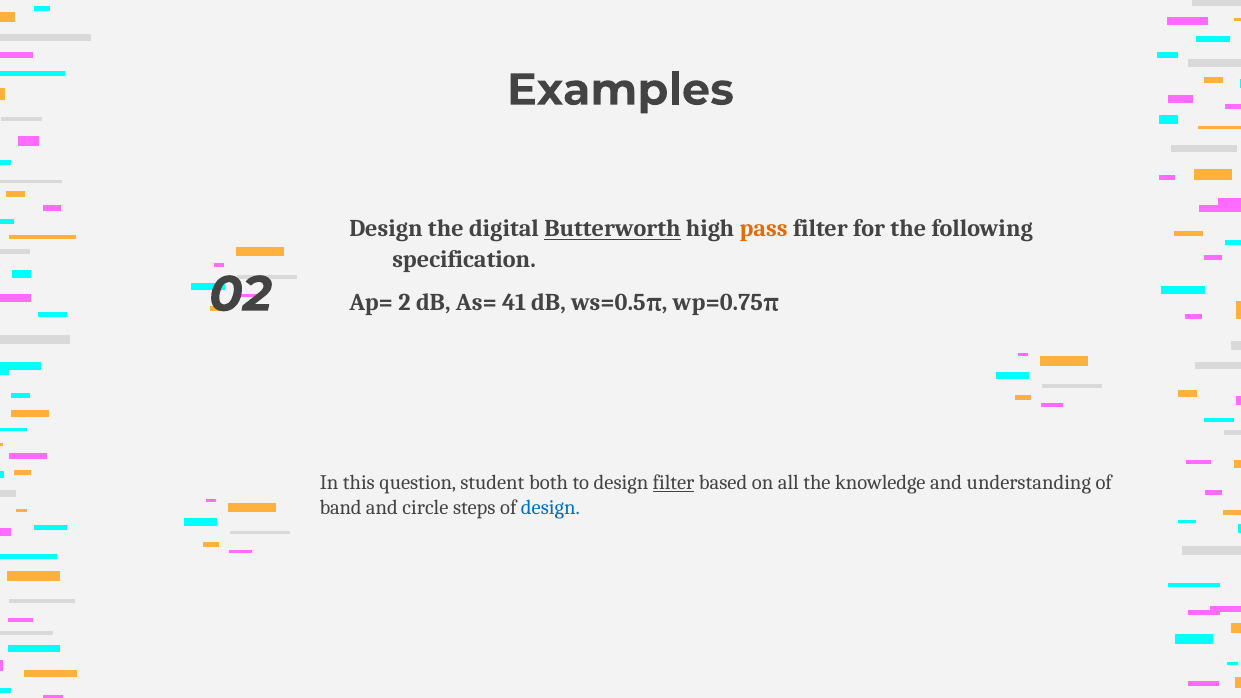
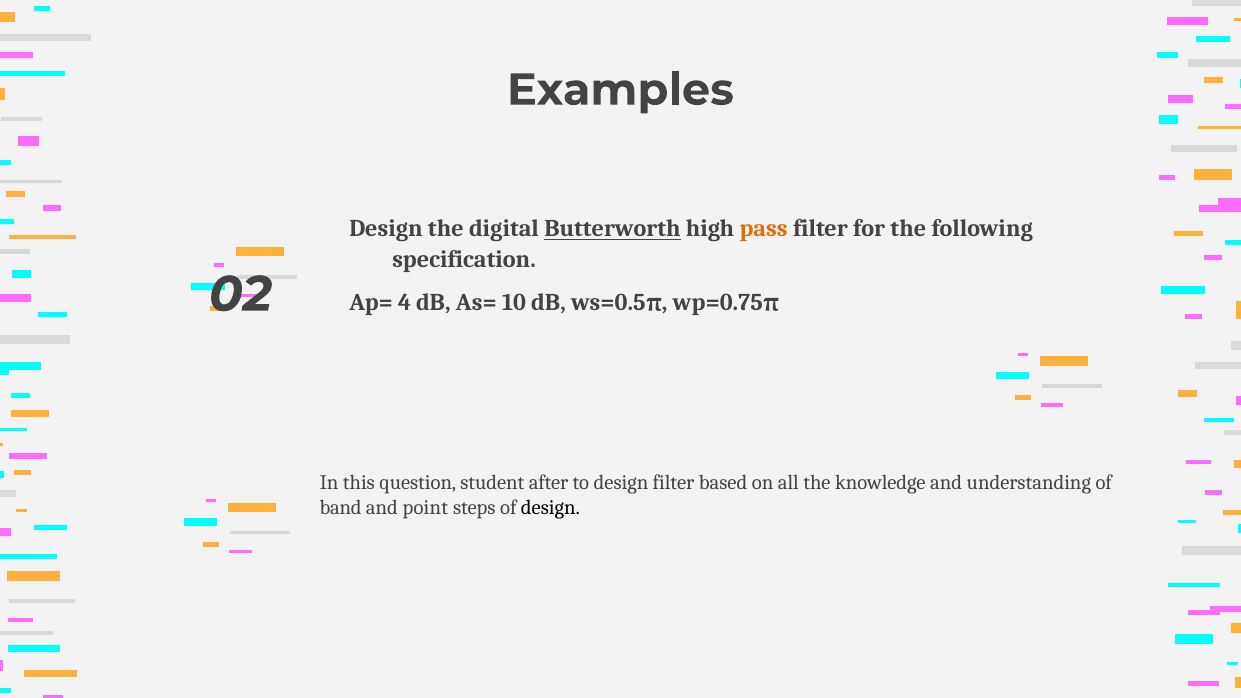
2: 2 -> 4 (405, 303)
41: 41 -> 10 (514, 303)
both: both -> after (549, 483)
filter underline: present -> none (674, 483)
circle: circle -> point (425, 508)
design colour: blue -> black (550, 508)
